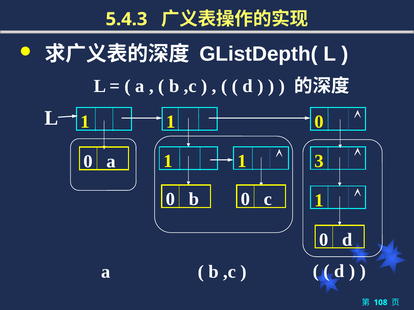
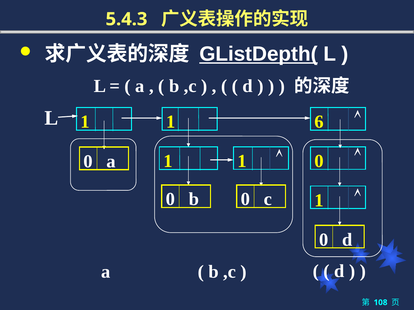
GListDepth( underline: none -> present (258, 54)
L 1 0: 0 -> 6 (319, 122)
3: 3 -> 0 (319, 161)
